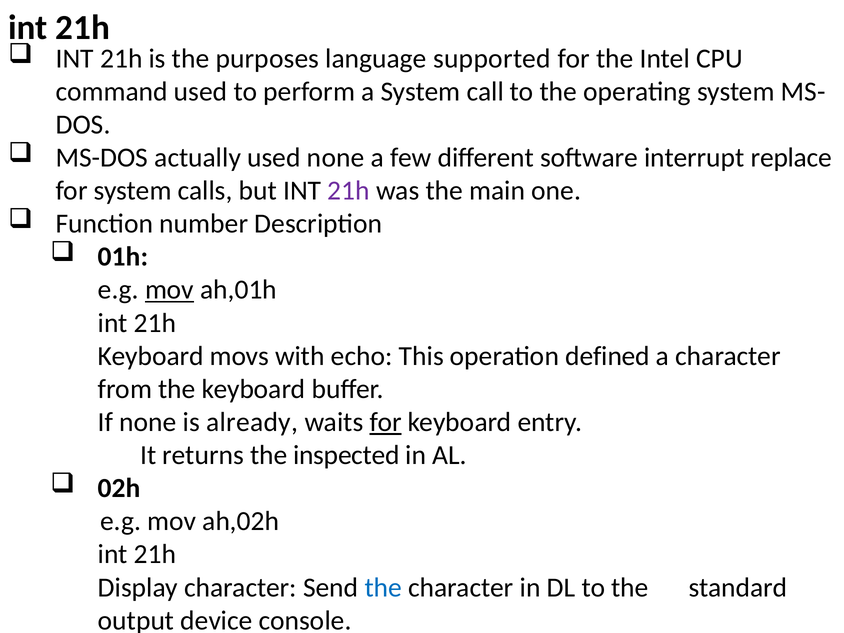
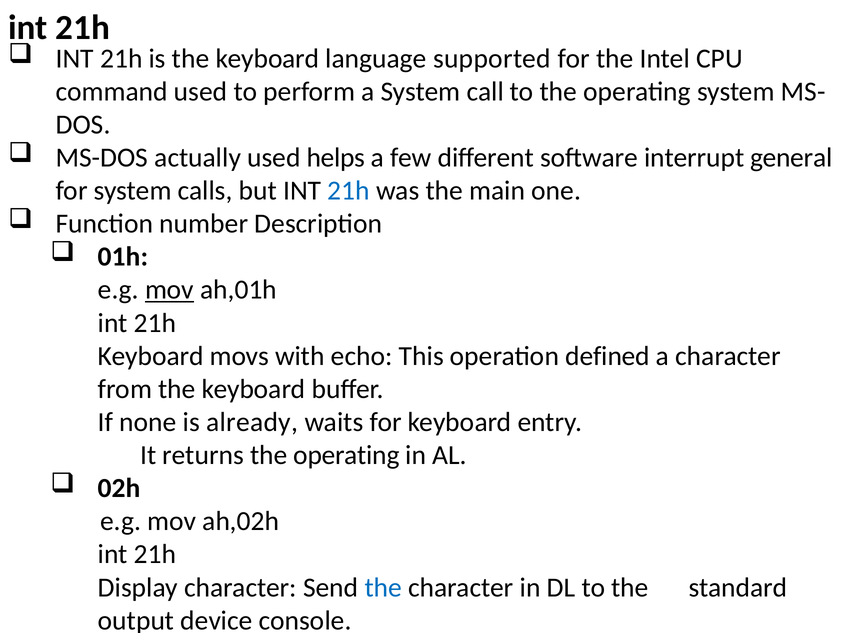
is the purposes: purposes -> keyboard (267, 58)
used none: none -> helps (336, 158)
replace: replace -> general (791, 158)
21h colour: purple -> blue (349, 191)
for underline: present -> none (386, 422)
returns the inspected: inspected -> operating (346, 455)
